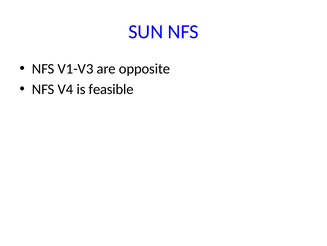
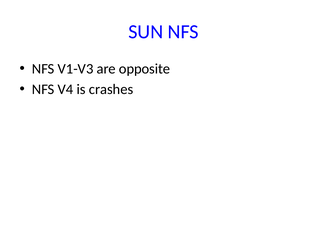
feasible: feasible -> crashes (111, 89)
